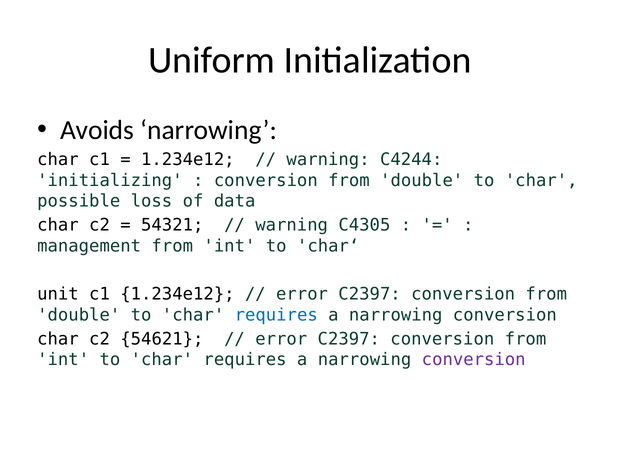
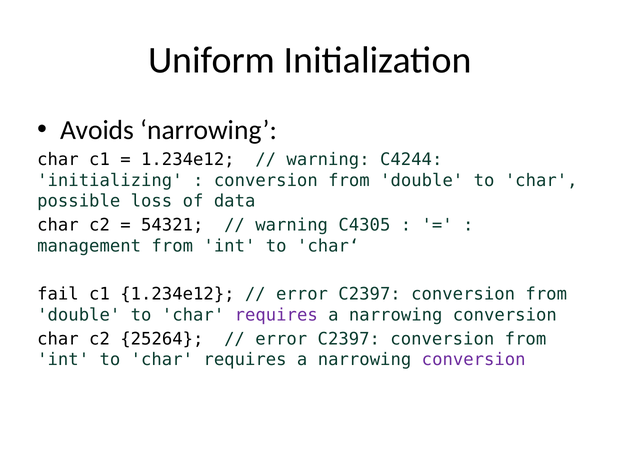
unit: unit -> fail (58, 294)
requires colour: blue -> purple (276, 315)
54621: 54621 -> 25264 (162, 339)
